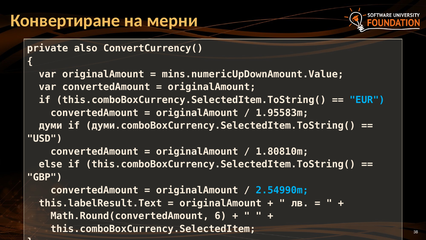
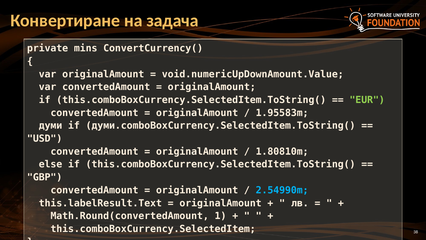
мерни: мерни -> задача (173, 21)
also: also -> mins (86, 48)
mins.numericUpDownAmount.Value: mins.numericUpDownAmount.Value -> void.numericUpDownAmount.Value (253, 74)
EUR colour: light blue -> light green (367, 100)
6: 6 -> 1 (221, 216)
